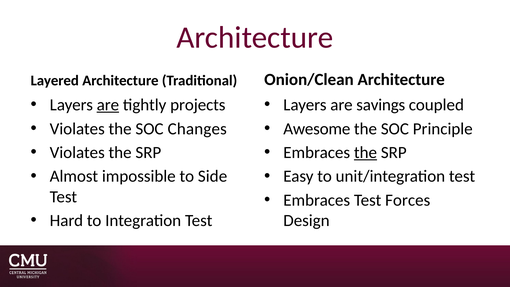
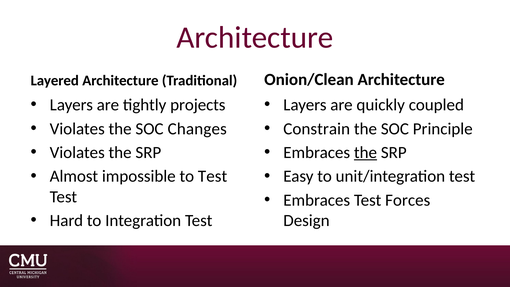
are underline: present -> none (108, 105)
savings: savings -> quickly (381, 105)
Awesome: Awesome -> Constrain (317, 129)
to Side: Side -> Test (213, 176)
